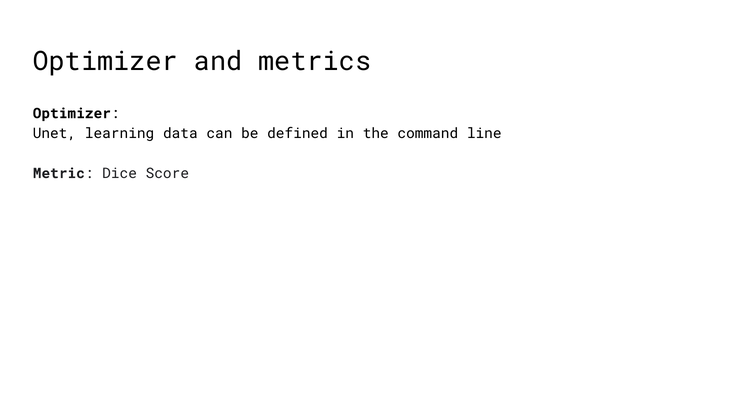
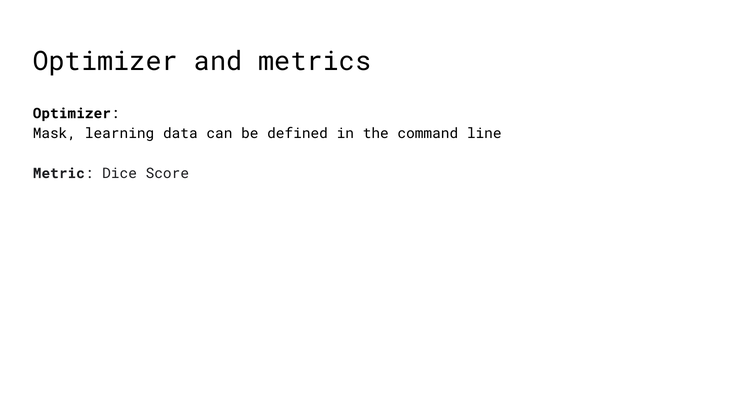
Unet: Unet -> Mask (54, 133)
